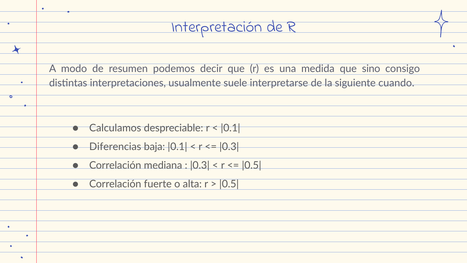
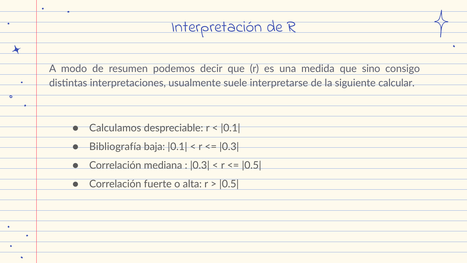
cuando: cuando -> calcular (396, 83)
Diferencias: Diferencias -> Bibliografía (115, 147)
